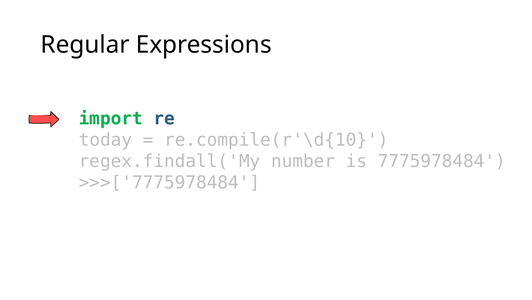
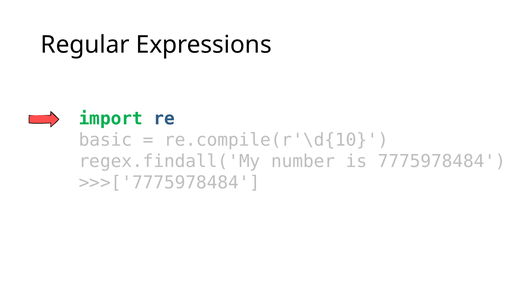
today: today -> basic (105, 140)
